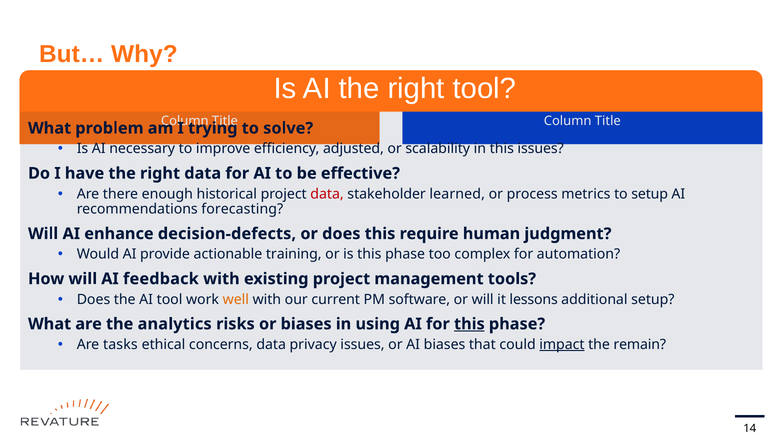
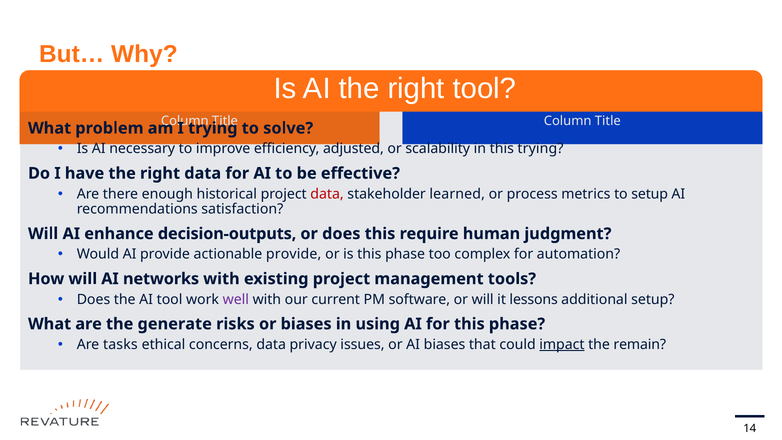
this issues: issues -> trying (540, 149)
forecasting: forecasting -> satisfaction (242, 209)
decision-defects: decision-defects -> decision-outputs (227, 234)
actionable training: training -> provide (294, 254)
feedback: feedback -> networks (161, 279)
well colour: orange -> purple (236, 299)
analytics: analytics -> generate (175, 324)
this underline: present -> none (469, 324)
